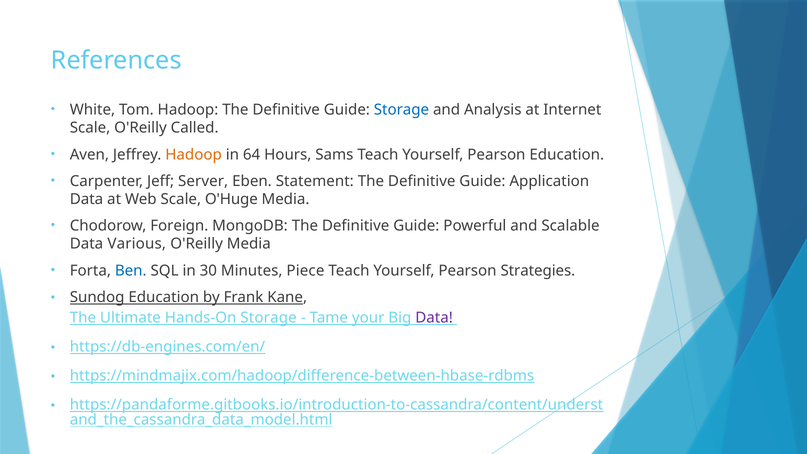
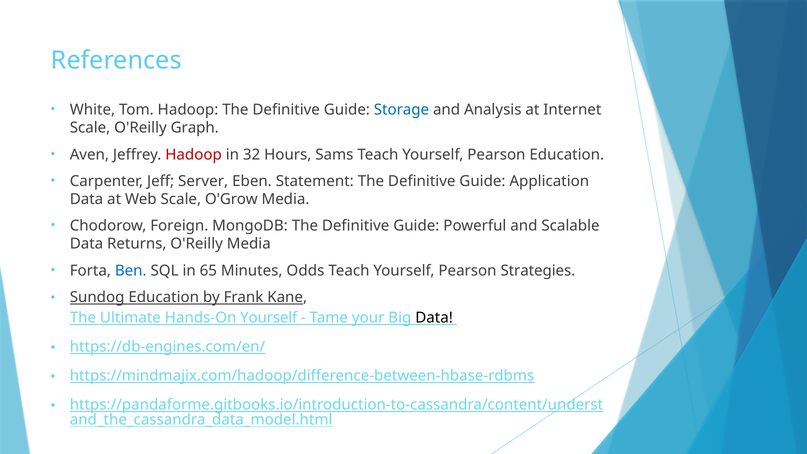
Called: Called -> Graph (195, 128)
Hadoop colour: orange -> red (194, 154)
64: 64 -> 32 (252, 154)
O'Huge: O'Huge -> O'Grow (231, 199)
Various: Various -> Returns (137, 244)
30: 30 -> 65 (208, 271)
Piece: Piece -> Odds (305, 271)
Hands-On Storage: Storage -> Yourself (269, 318)
Data colour: purple -> black (434, 318)
